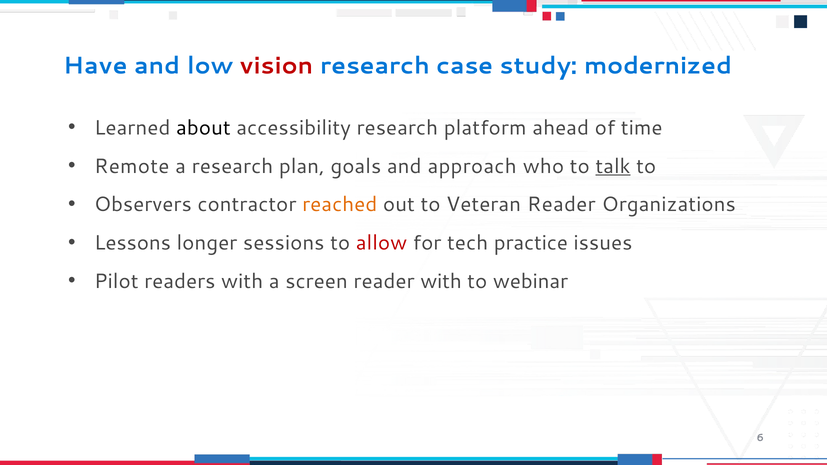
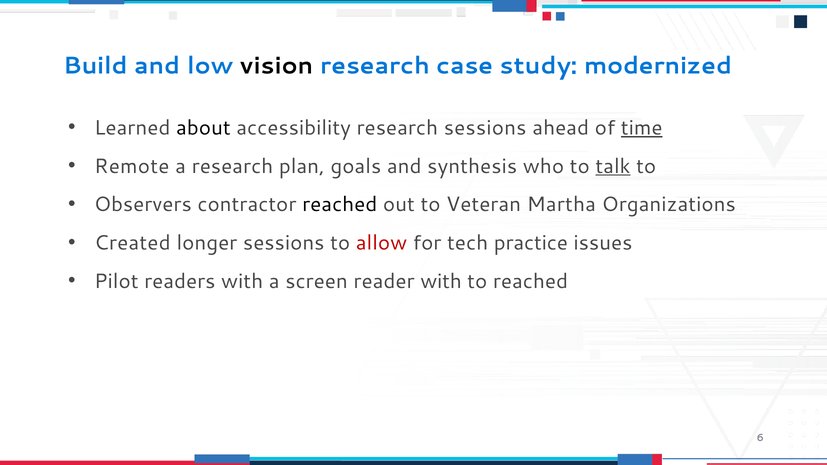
Have: Have -> Build (95, 66)
vision colour: red -> black (277, 66)
research platform: platform -> sessions (485, 128)
time underline: none -> present (642, 128)
approach: approach -> synthesis (472, 166)
reached colour: orange -> black (340, 205)
Veteran Reader: Reader -> Martha (561, 205)
Lessons: Lessons -> Created (132, 243)
to webinar: webinar -> reached (530, 281)
